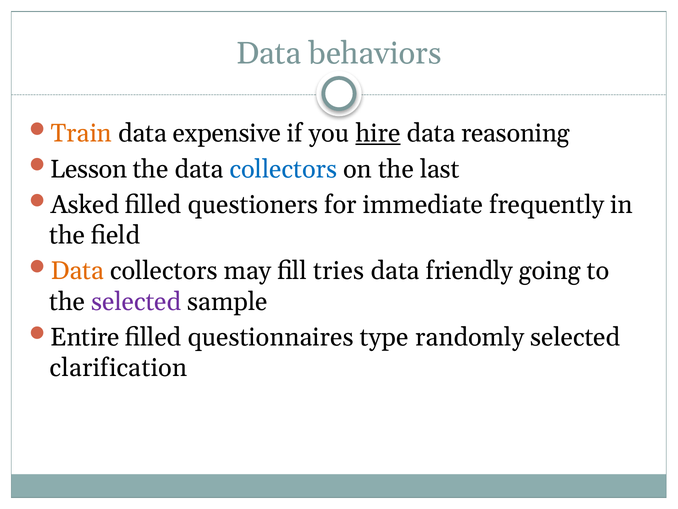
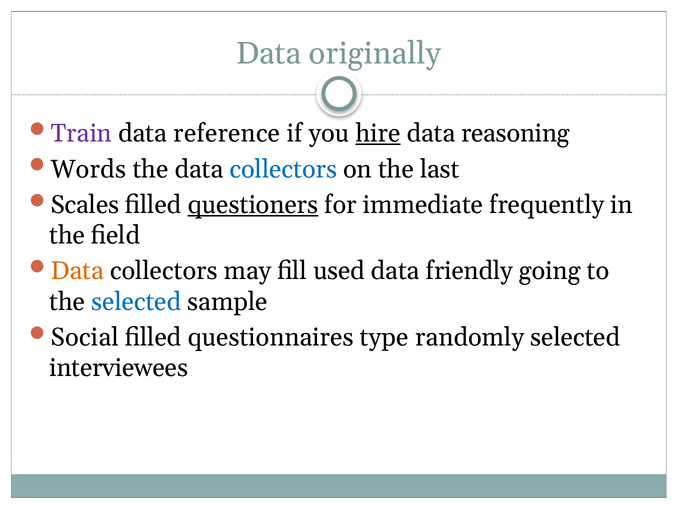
behaviors: behaviors -> originally (375, 53)
Train colour: orange -> purple (81, 133)
expensive: expensive -> reference (227, 133)
Lesson: Lesson -> Words (88, 169)
Asked: Asked -> Scales (85, 205)
questioners underline: none -> present (253, 205)
tries: tries -> used (339, 271)
selected colour: purple -> blue (136, 301)
Entire: Entire -> Social (85, 337)
clarification: clarification -> interviewees (119, 368)
